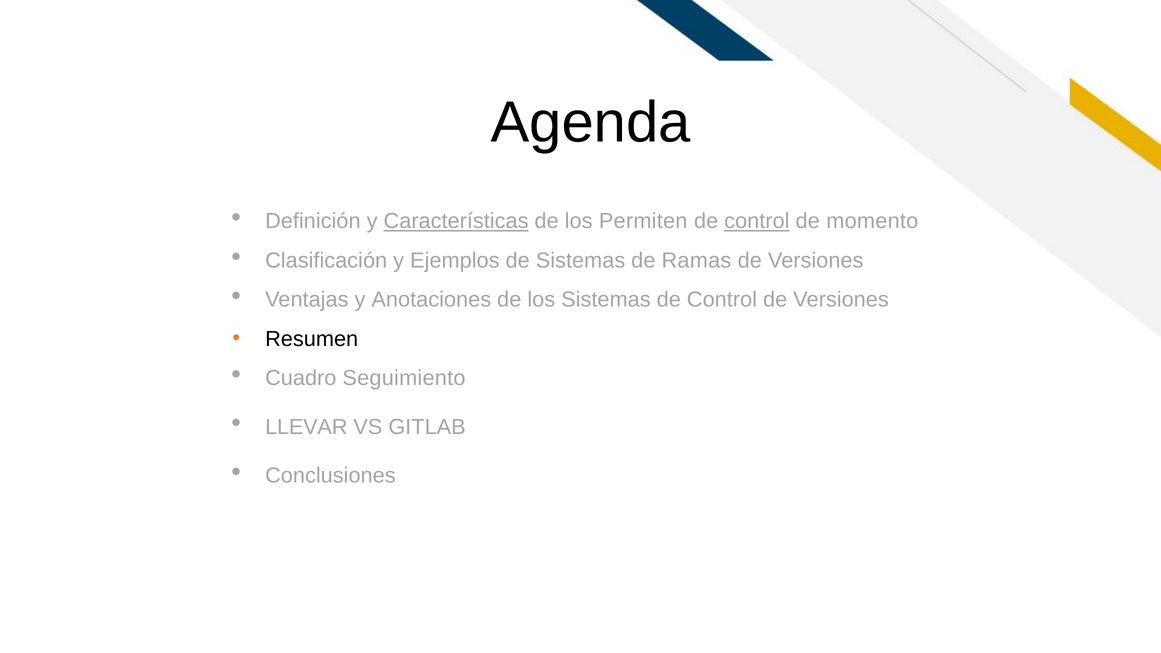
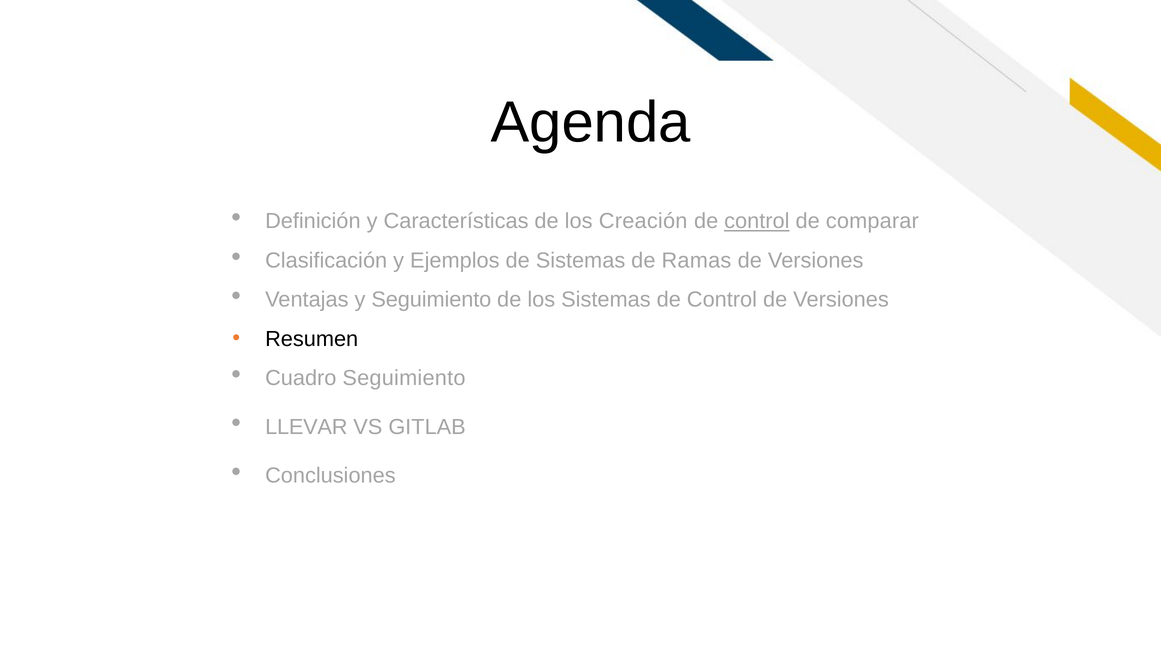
Características underline: present -> none (456, 221)
Permiten: Permiten -> Creación (643, 221)
momento: momento -> comparar (872, 221)
y Anotaciones: Anotaciones -> Seguimiento (431, 300)
